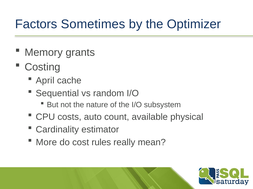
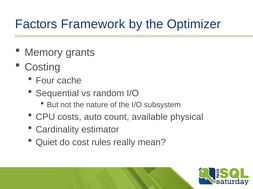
Sometimes: Sometimes -> Framework (93, 24)
April: April -> Four (45, 81)
More: More -> Quiet (46, 143)
